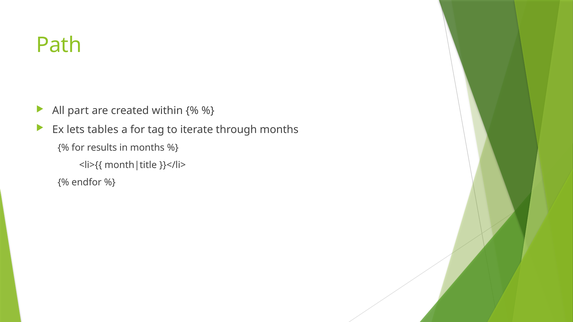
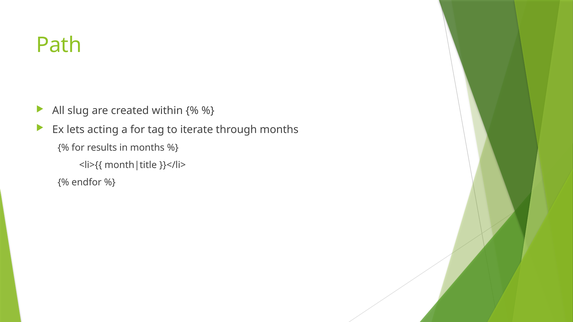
part: part -> slug (78, 111)
tables: tables -> acting (103, 130)
